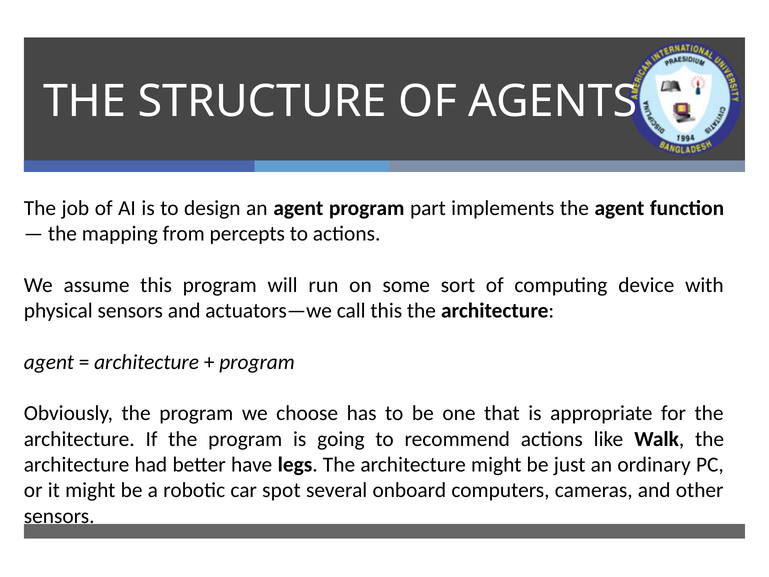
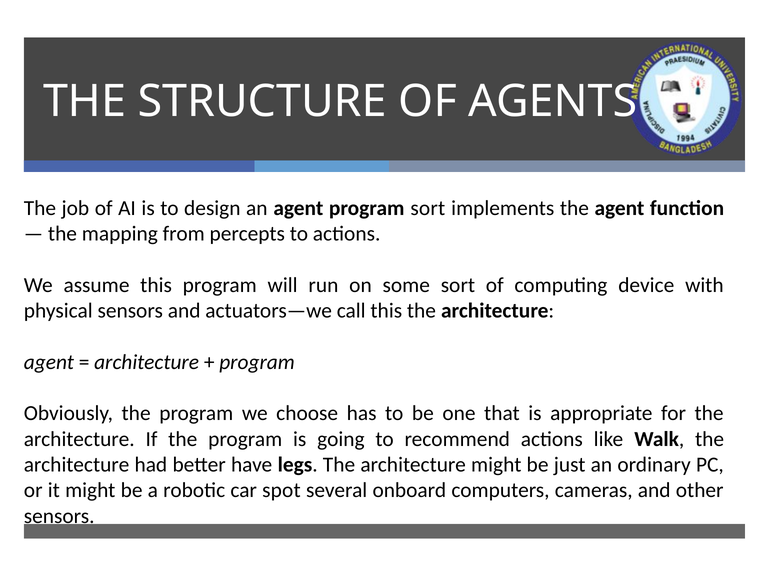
program part: part -> sort (428, 208)
